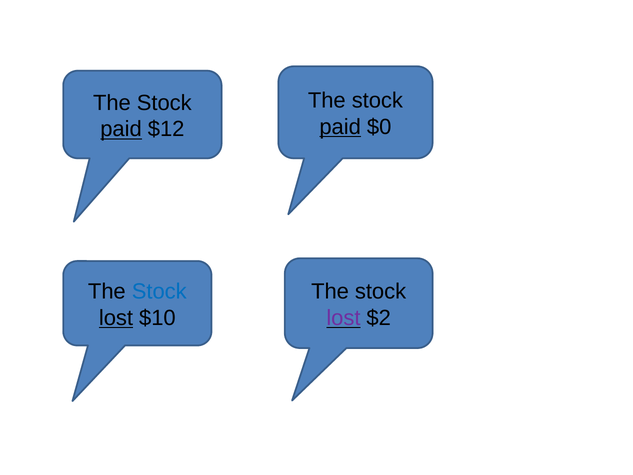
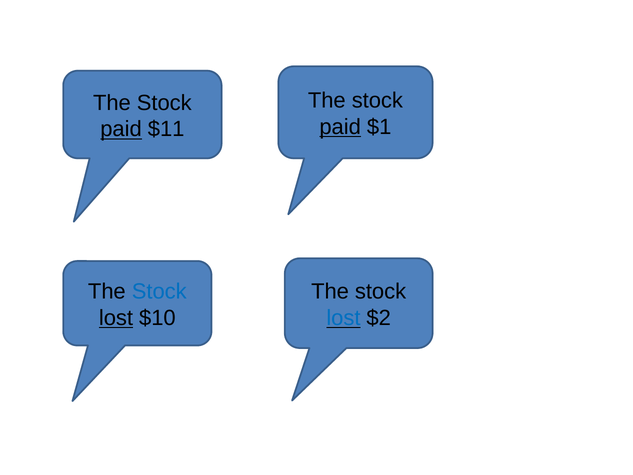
$0: $0 -> $1 (379, 127)
$12: $12 -> $11 (166, 129)
lost colour: purple -> blue (343, 318)
